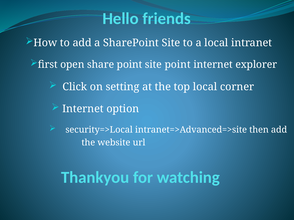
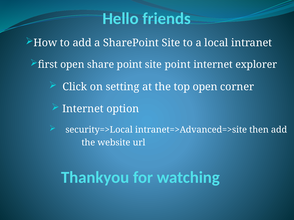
top local: local -> open (205, 87)
